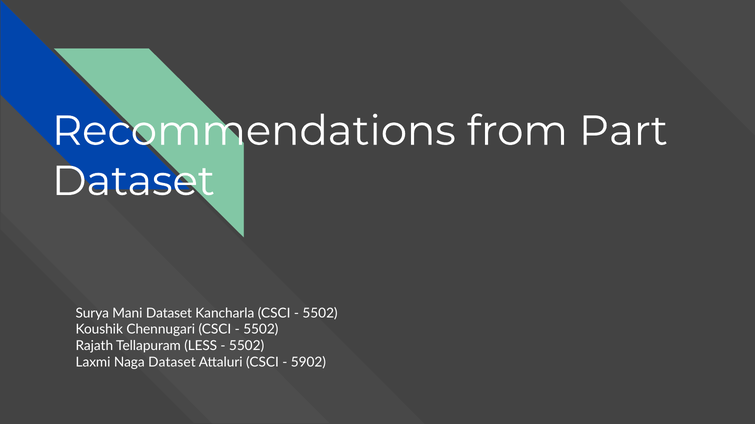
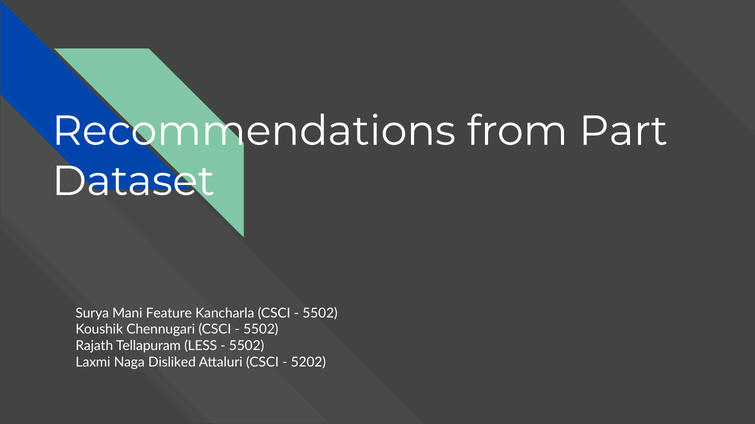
Mani Dataset: Dataset -> Feature (169, 314)
Naga Dataset: Dataset -> Disliked (172, 363)
5902: 5902 -> 5202 (308, 363)
